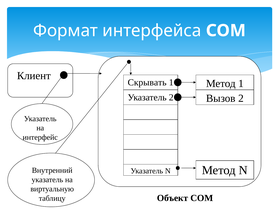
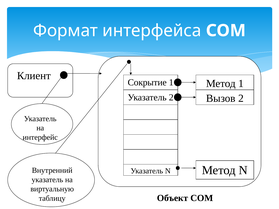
Скрывать: Скрывать -> Сокрытие (147, 83)
